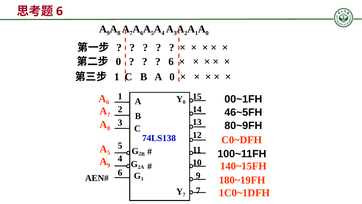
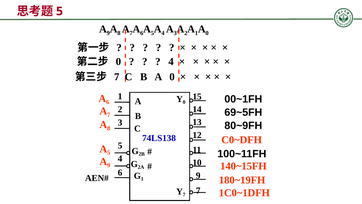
6: 6 -> 5 (59, 11)
6: 6 -> 4 (171, 62)
1: 1 -> 7 (117, 77)
46~5FH: 46~5FH -> 69~5FH (243, 112)
